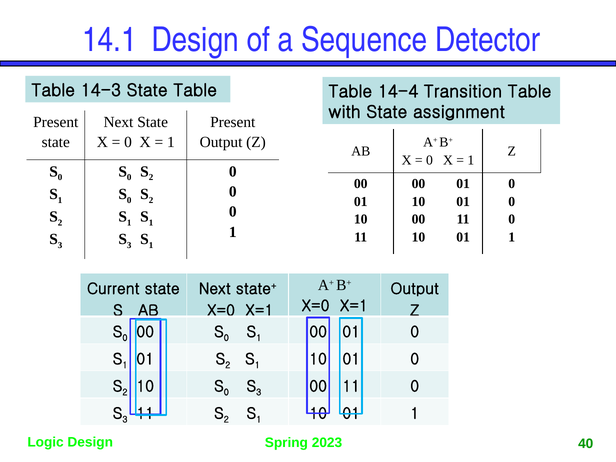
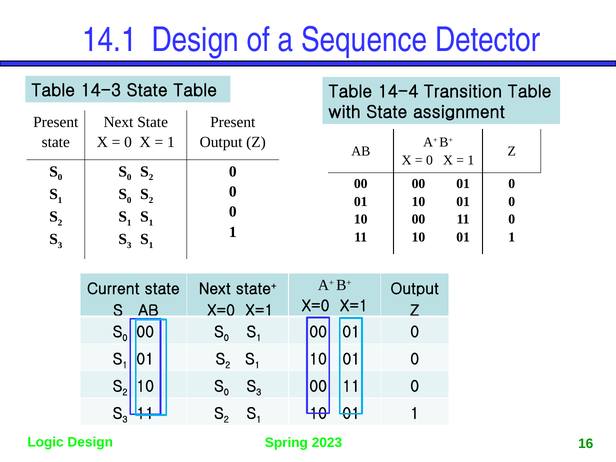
40: 40 -> 16 (586, 444)
